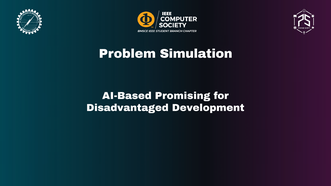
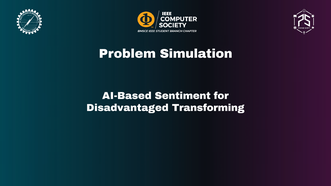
Promising: Promising -> Sentiment (183, 96)
Development: Development -> Transforming (208, 108)
